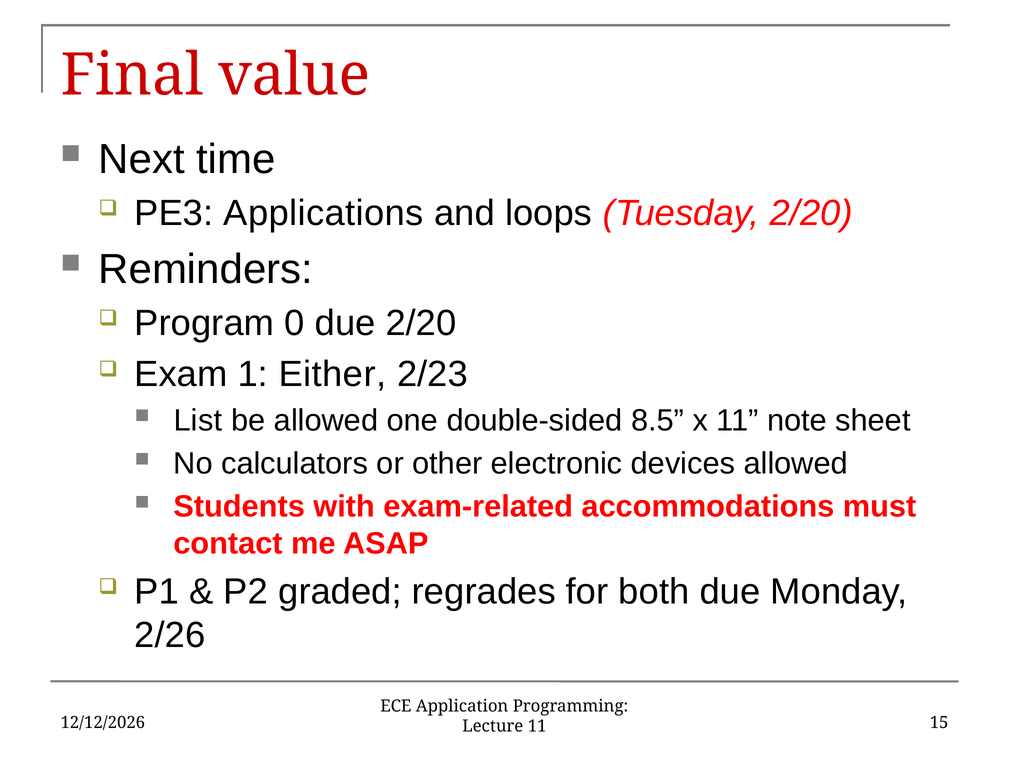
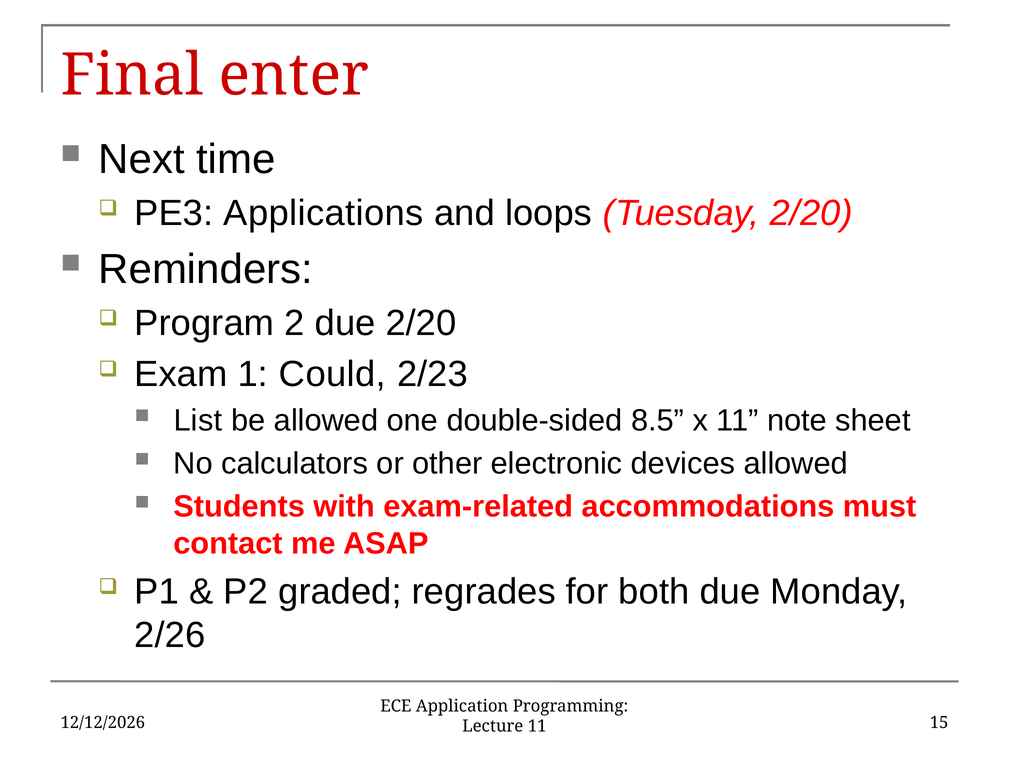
value: value -> enter (294, 75)
0: 0 -> 2 (294, 323)
Either: Either -> Could (332, 374)
